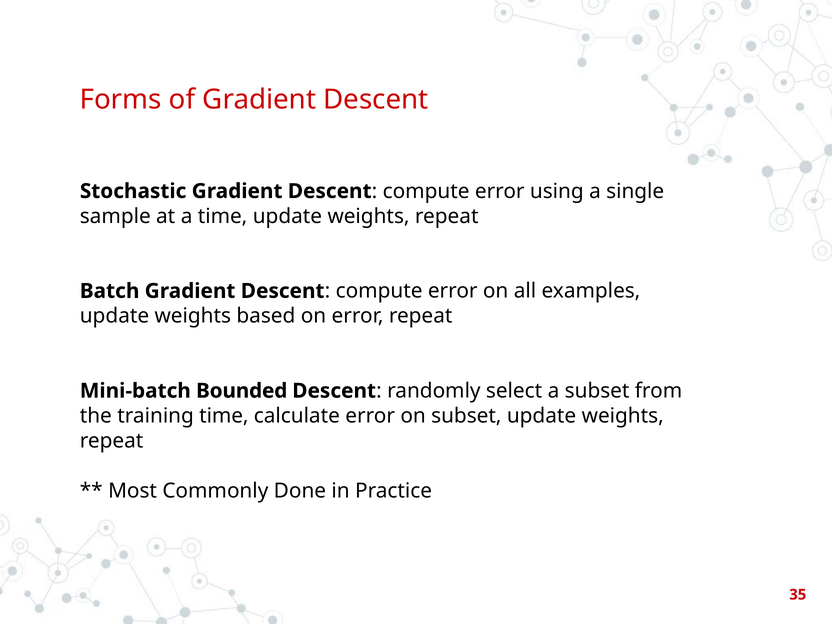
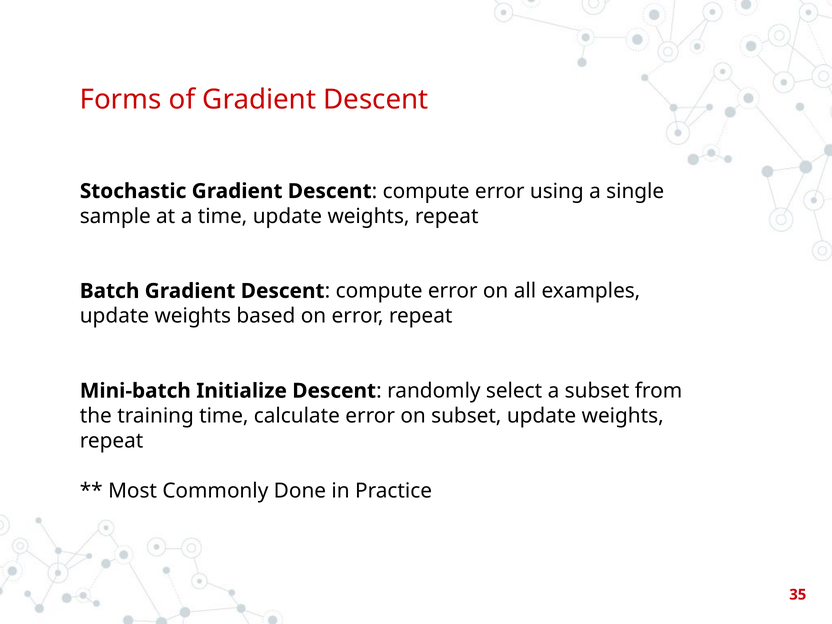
Bounded: Bounded -> Initialize (242, 391)
